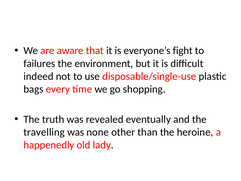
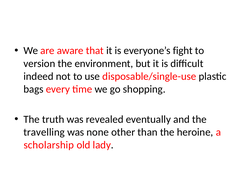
failures: failures -> version (39, 63)
happenedly: happenedly -> scholarship (49, 145)
